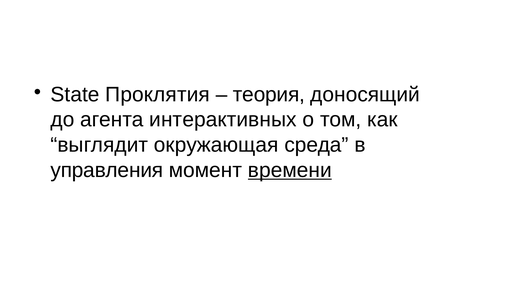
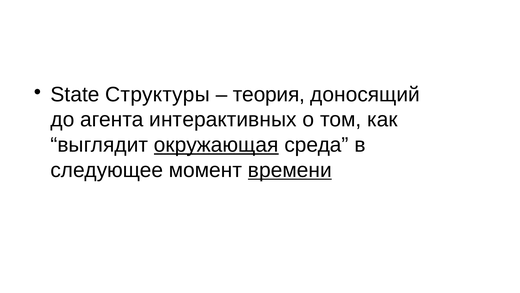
Проклятия: Проклятия -> Структуры (158, 94)
окружающая underline: none -> present (216, 145)
управления: управления -> следующее (107, 170)
